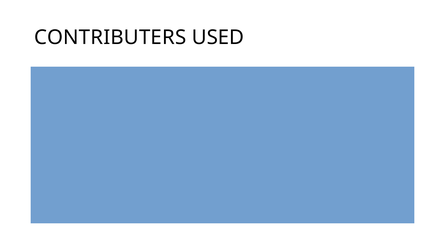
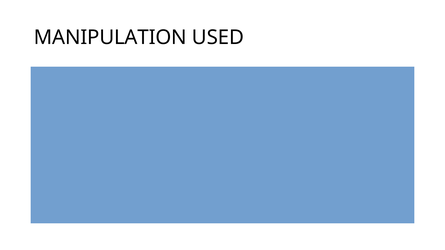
CONTRIBUTERS: CONTRIBUTERS -> MANIPULATION (110, 37)
